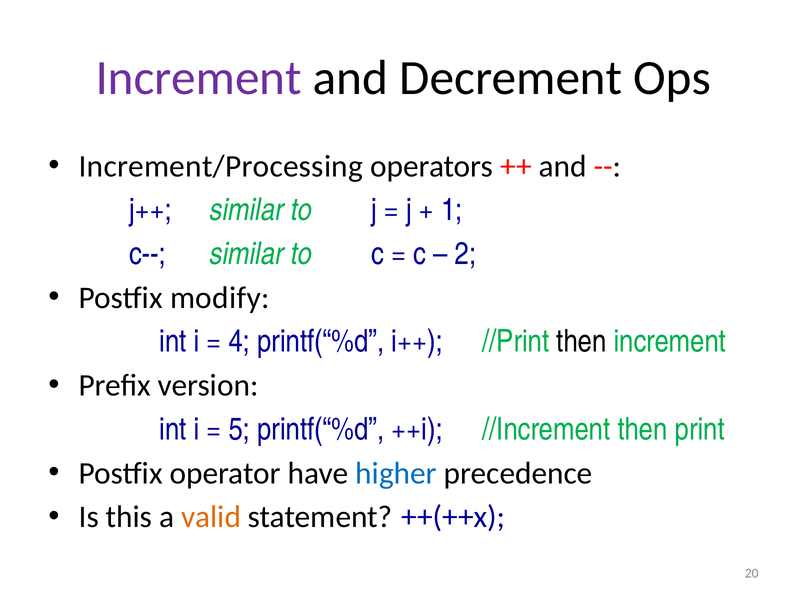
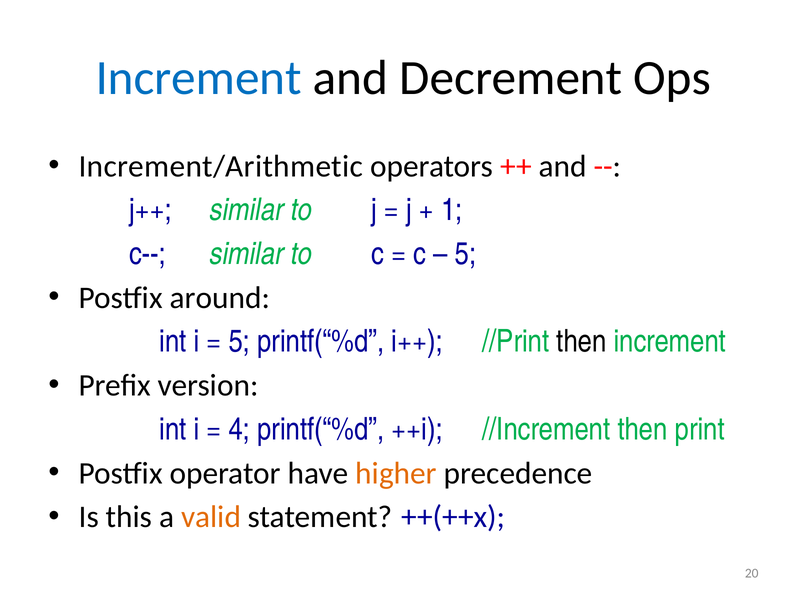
Increment colour: purple -> blue (199, 78)
Increment/Processing: Increment/Processing -> Increment/Arithmetic (221, 166)
2: 2 -> 5 (465, 254)
modify: modify -> around (220, 298)
4: 4 -> 5 (239, 342)
5: 5 -> 4 (239, 429)
higher colour: blue -> orange (396, 473)
